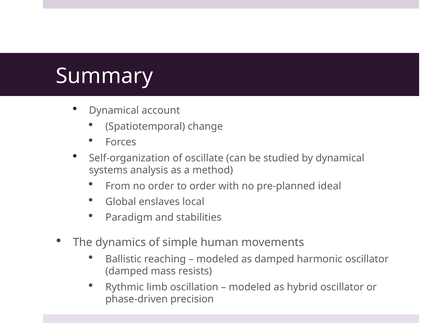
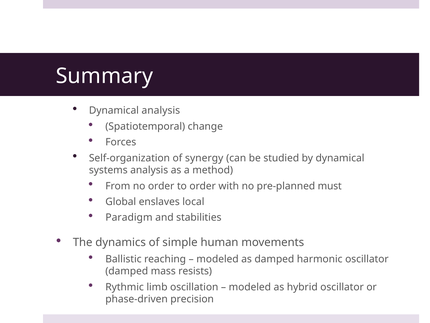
Dynamical account: account -> analysis (161, 110)
oscillate: oscillate -> synergy (204, 158)
ideal: ideal -> must (330, 186)
